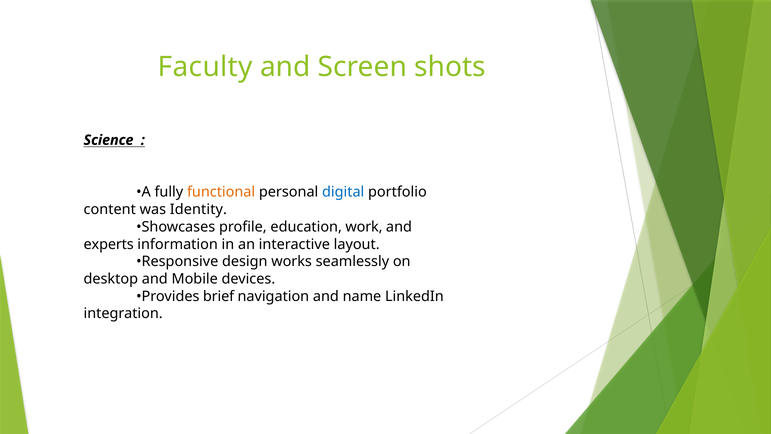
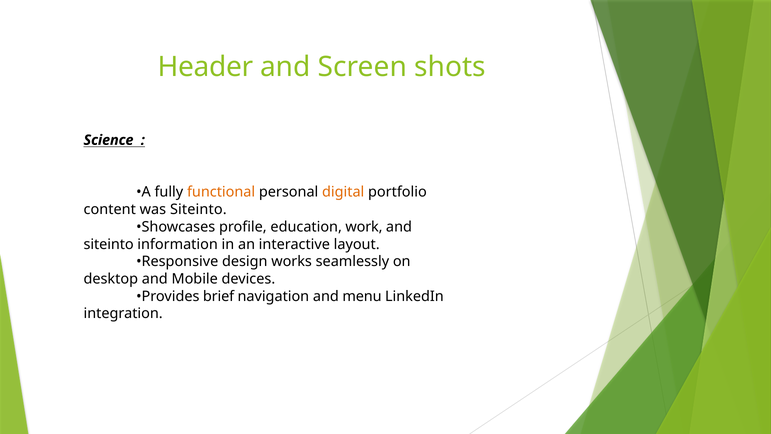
Faculty: Faculty -> Header (206, 67)
digital colour: blue -> orange (343, 192)
was Identity: Identity -> Siteinto (198, 209)
experts: experts -> siteinto (109, 244)
name: name -> menu (362, 296)
